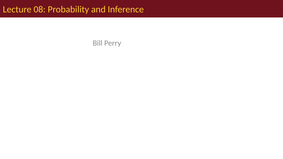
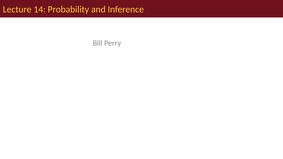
08: 08 -> 14 (40, 9)
